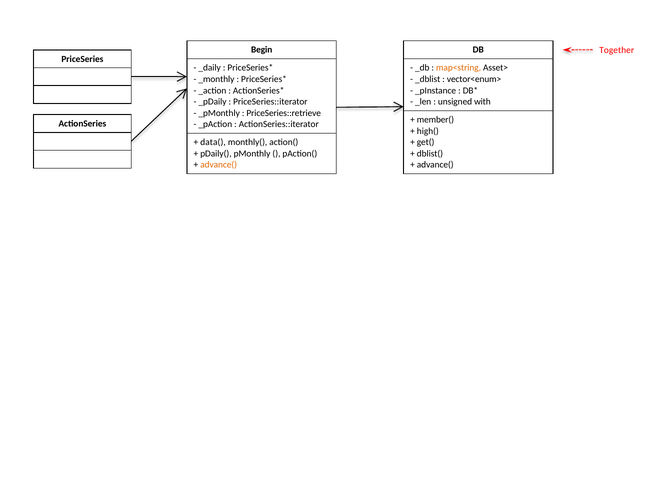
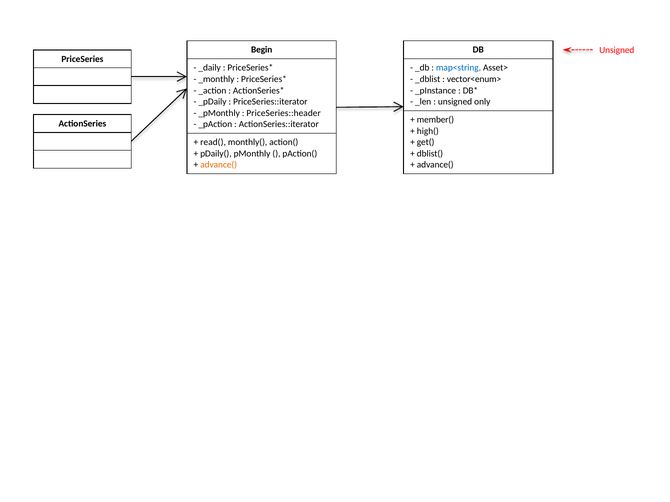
Together: Together -> Unsigned (617, 50)
map<string colour: orange -> blue (459, 68)
with: with -> only (482, 102)
PriceSeries::retrieve: PriceSeries::retrieve -> PriceSeries::header (284, 113)
data(: data( -> read( (213, 142)
